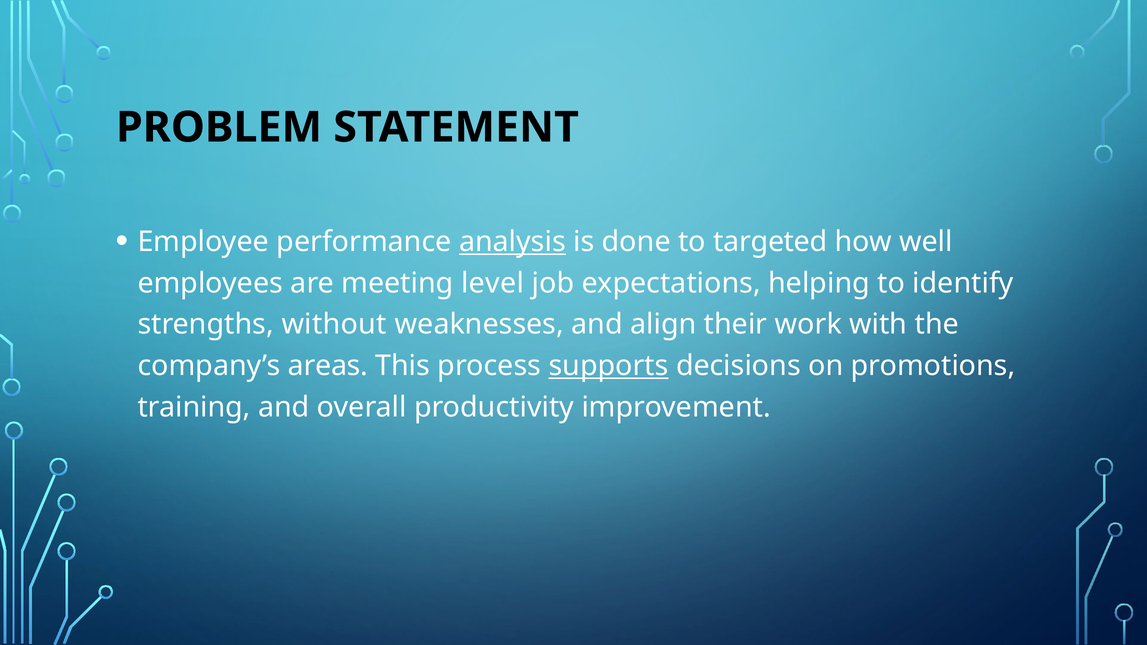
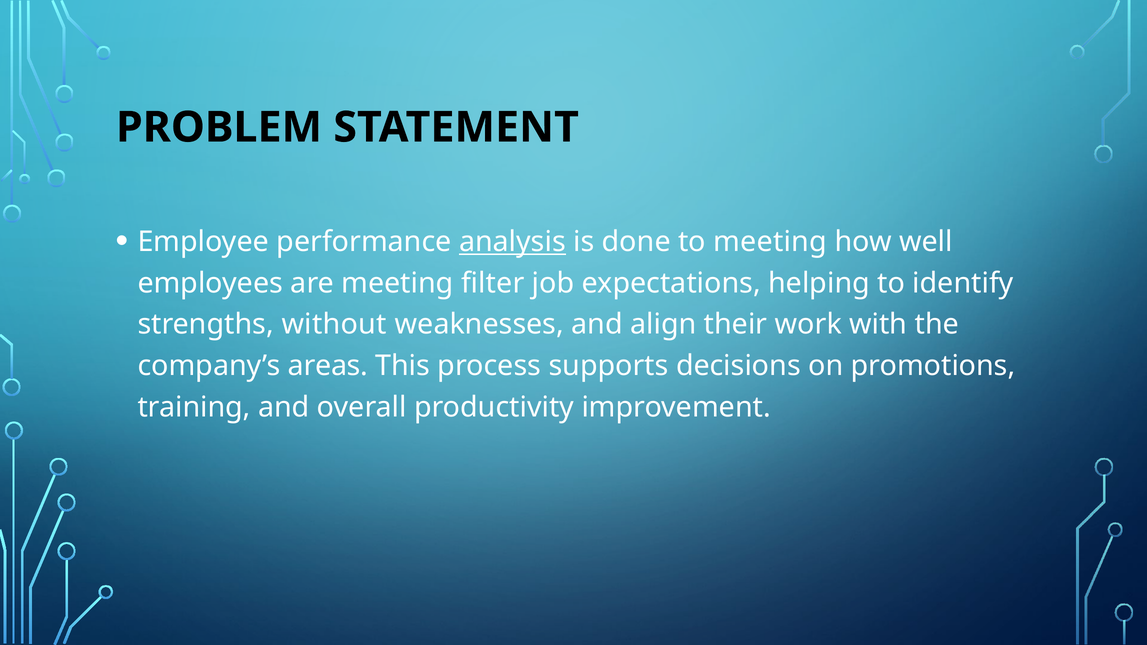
to targeted: targeted -> meeting (770, 242)
level: level -> filter (493, 283)
supports underline: present -> none (609, 366)
